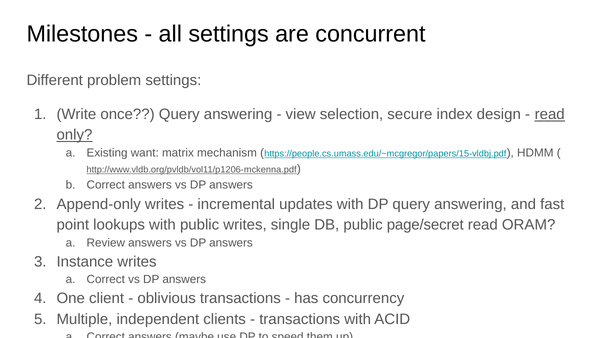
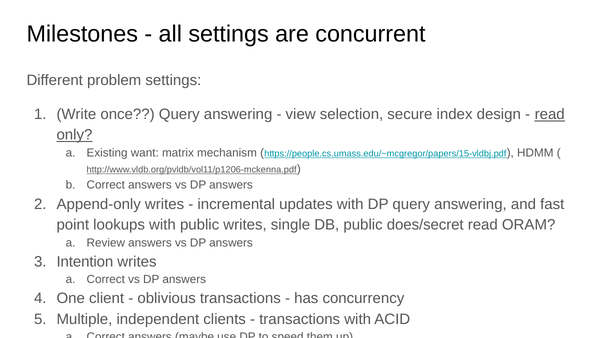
page/secret: page/secret -> does/secret (425, 225)
Instance: Instance -> Intention (85, 262)
